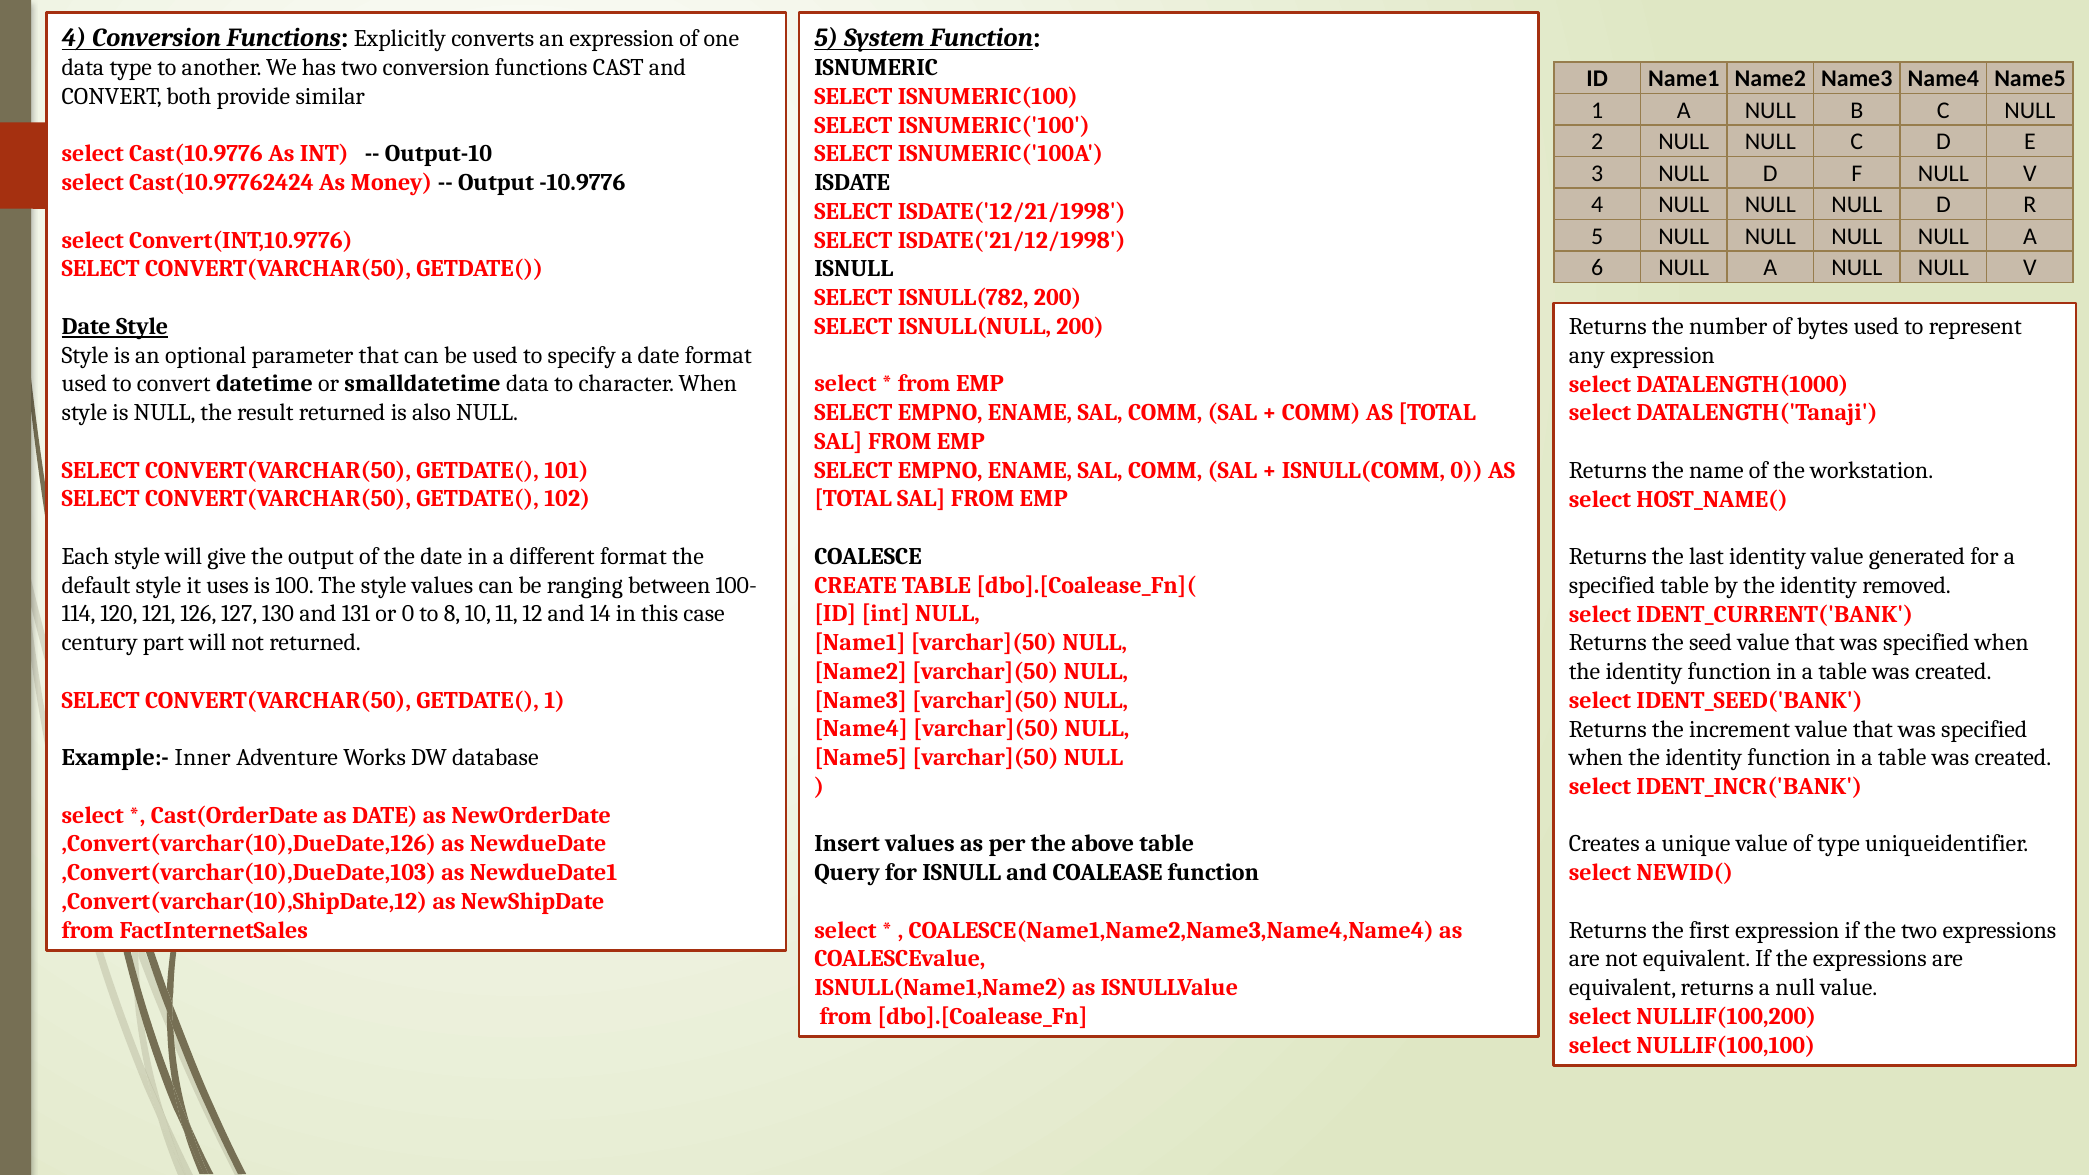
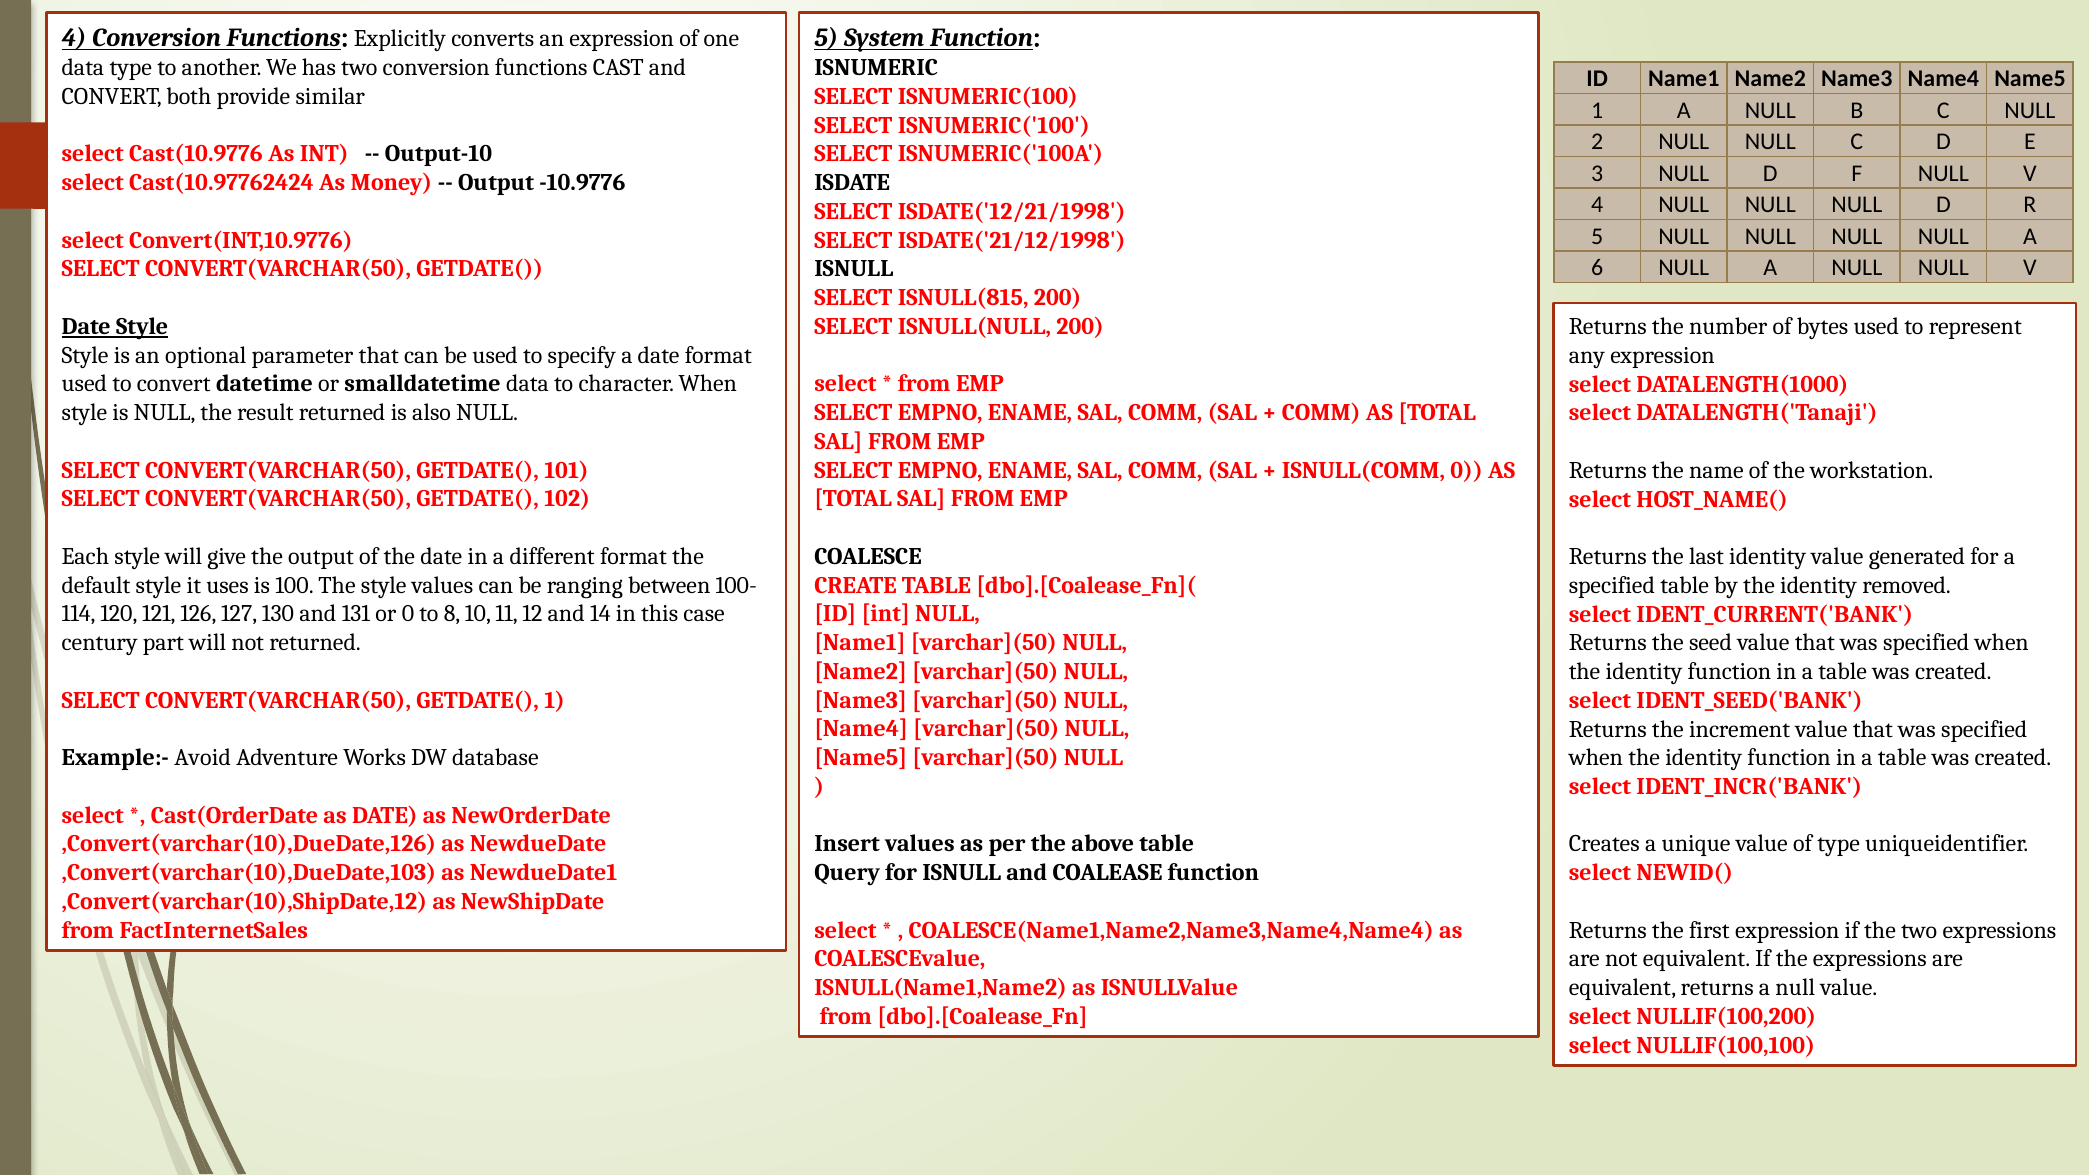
ISNULL(782: ISNULL(782 -> ISNULL(815 (963, 298)
Inner: Inner -> Avoid (203, 758)
